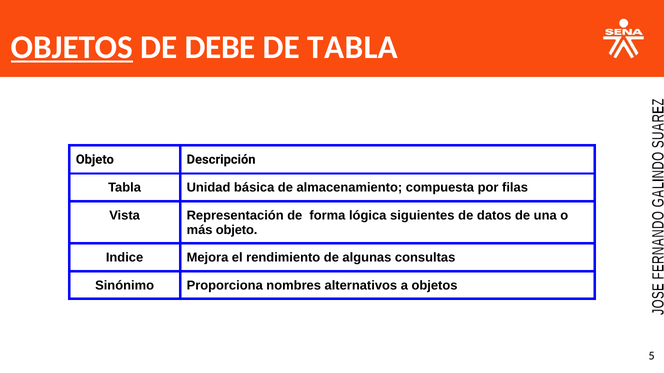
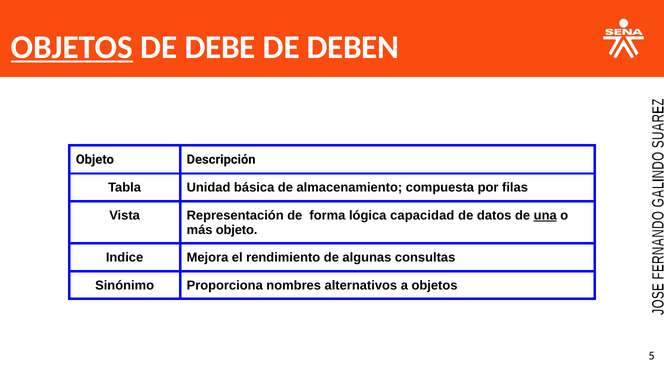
DE TABLA: TABLA -> DEBEN (353, 47)
siguientes: siguientes -> capacidad (422, 216)
una underline: none -> present (545, 216)
